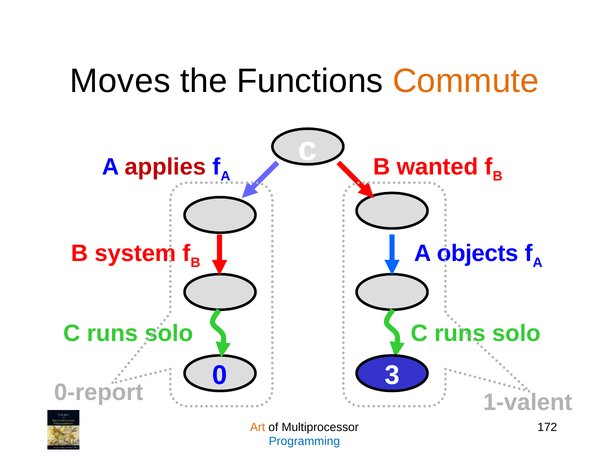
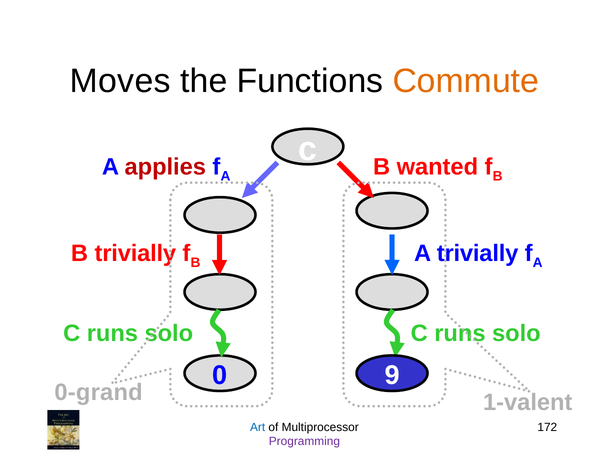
B system: system -> trivially (135, 253)
A objects: objects -> trivially (478, 253)
3: 3 -> 9 (392, 375)
0-report: 0-report -> 0-grand (99, 392)
Art colour: orange -> blue (258, 427)
Programming colour: blue -> purple (304, 441)
